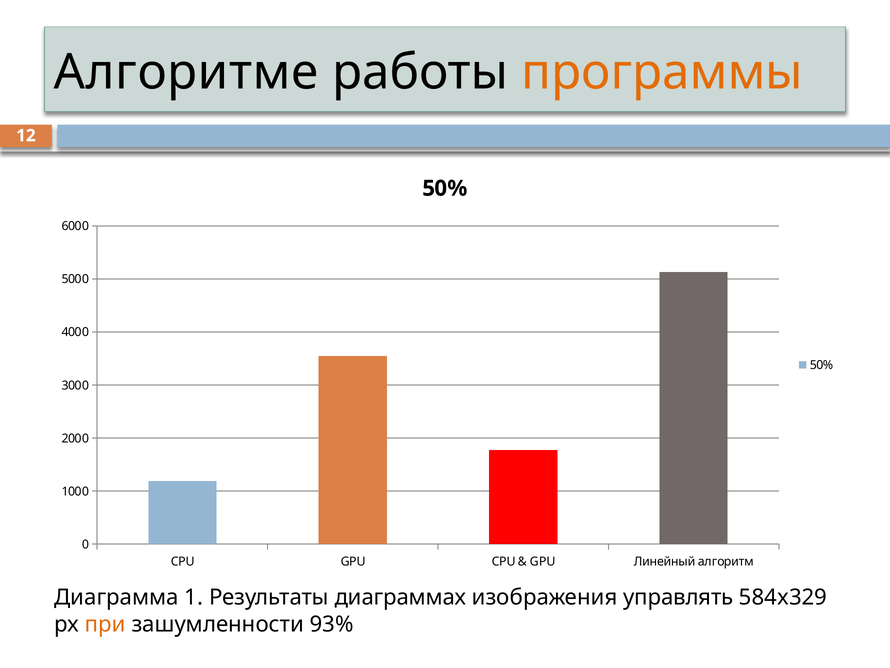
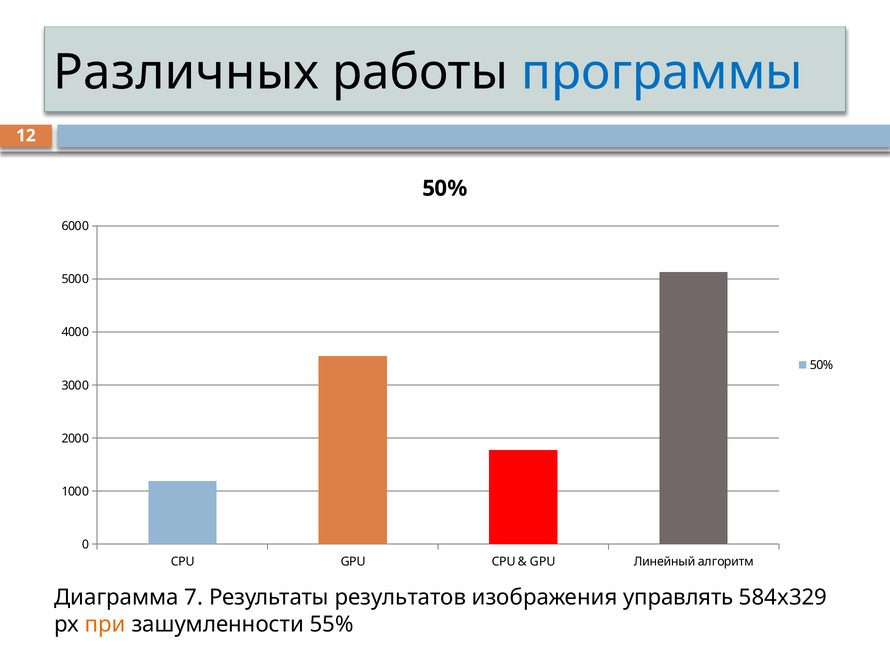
Алгоритме: Алгоритме -> Различных (186, 72)
программы colour: orange -> blue (662, 72)
1: 1 -> 7 (194, 597)
диаграммах: диаграммах -> результатов (400, 597)
93%: 93% -> 55% (332, 624)
